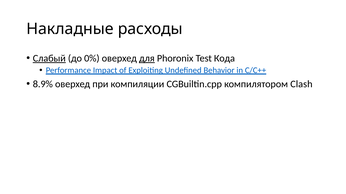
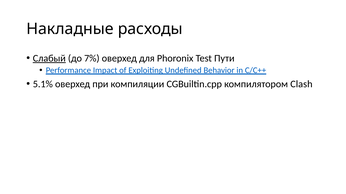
0%: 0% -> 7% (92, 58)
для underline: present -> none (147, 58)
Кода: Кода -> Пути (224, 58)
8.9%: 8.9% -> 5.1% (43, 84)
